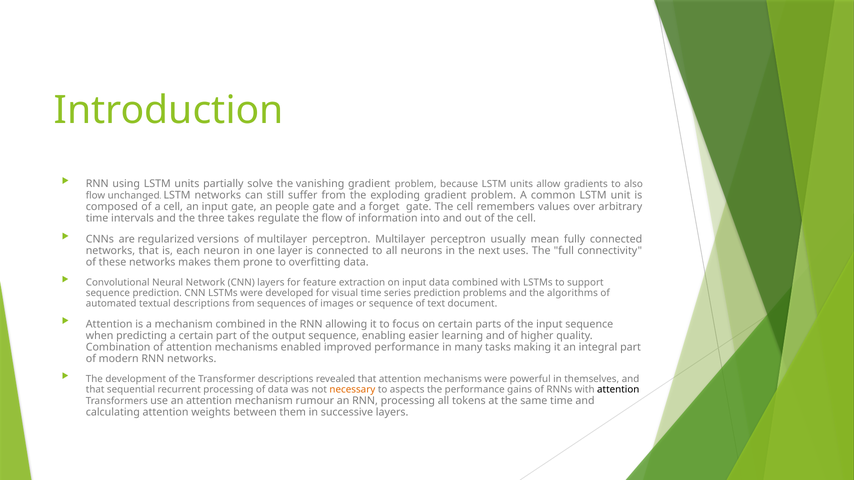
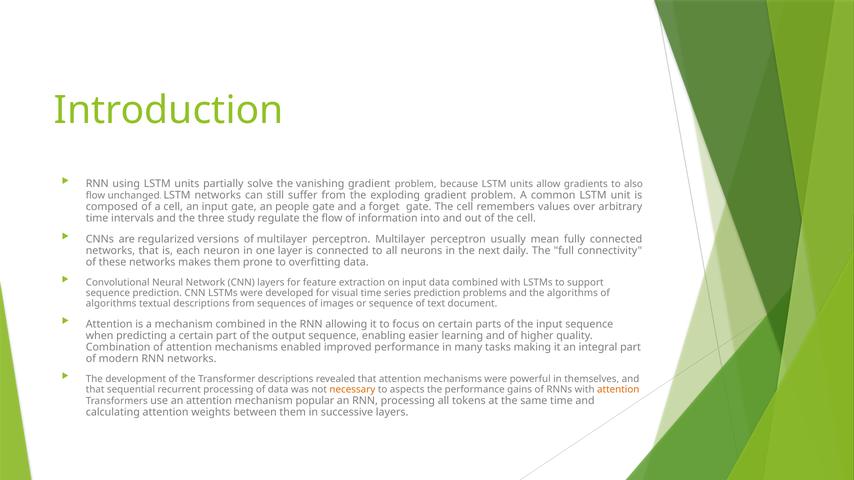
takes: takes -> study (241, 218)
uses: uses -> daily (516, 251)
automated: automated -> algorithms (111, 304)
attention colour: black -> orange (618, 390)
rumour: rumour -> popular (315, 401)
